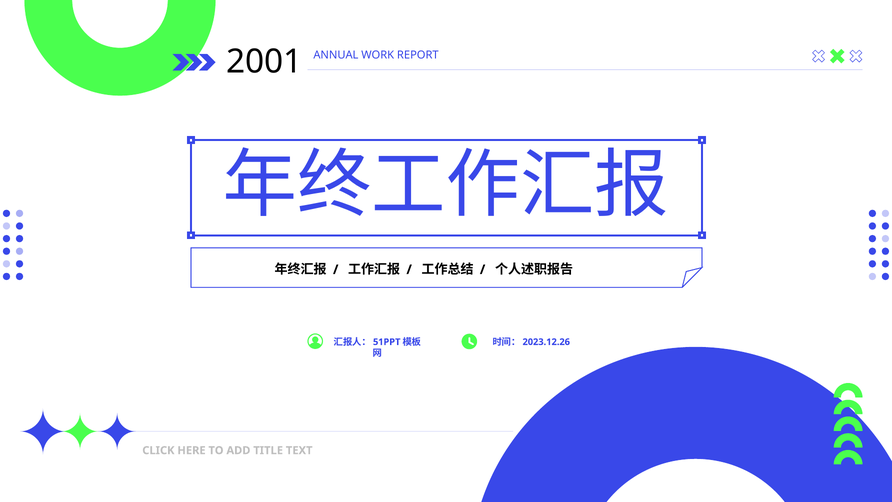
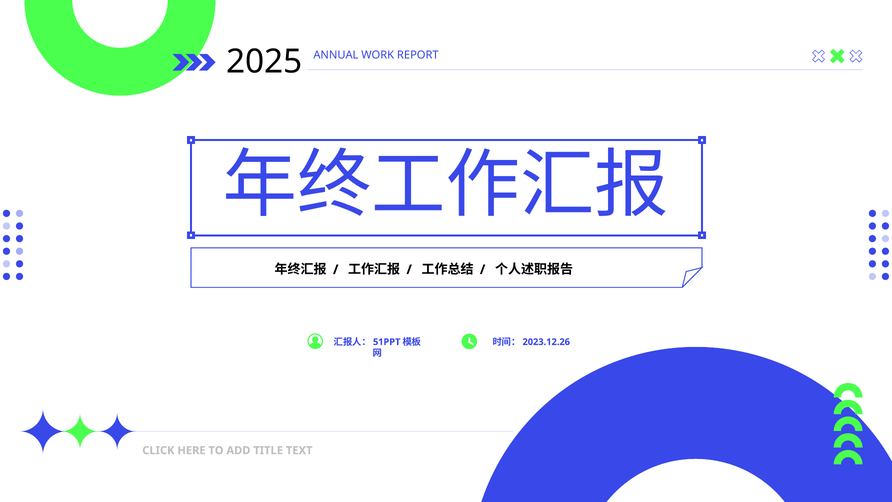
2001: 2001 -> 2025 (264, 62)
